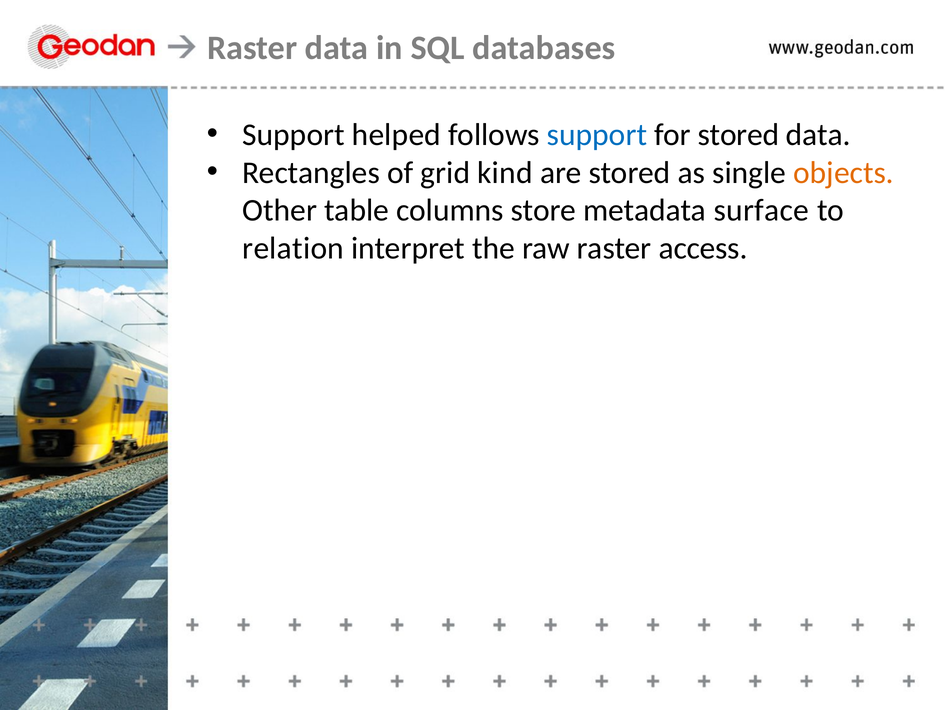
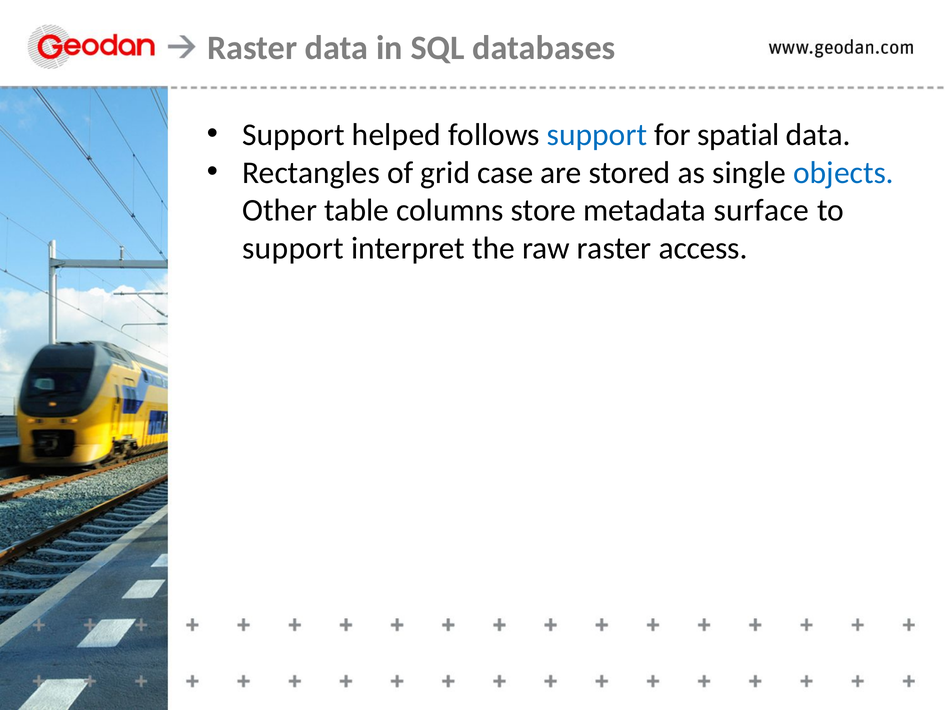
for stored: stored -> spatial (738, 135)
kind: kind -> case (505, 173)
objects colour: orange -> blue (844, 173)
relation: relation -> support (293, 248)
